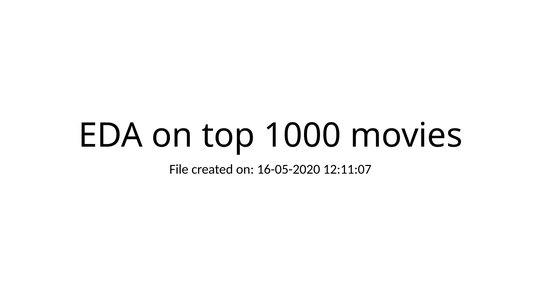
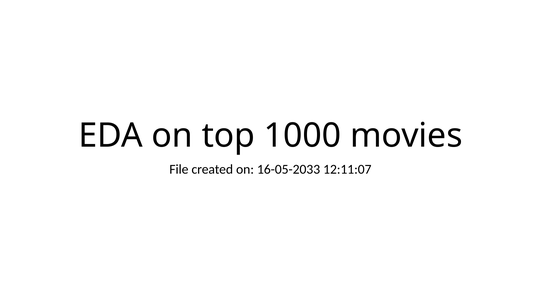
16-05-2020: 16-05-2020 -> 16-05-2033 (289, 169)
